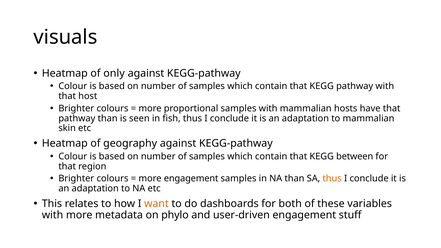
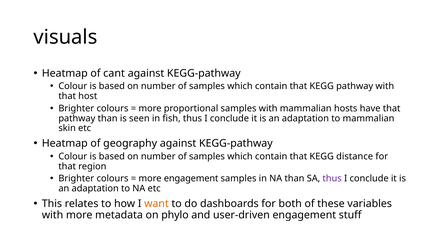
only: only -> cant (114, 73)
between: between -> distance (355, 156)
thus colour: orange -> purple (332, 179)
